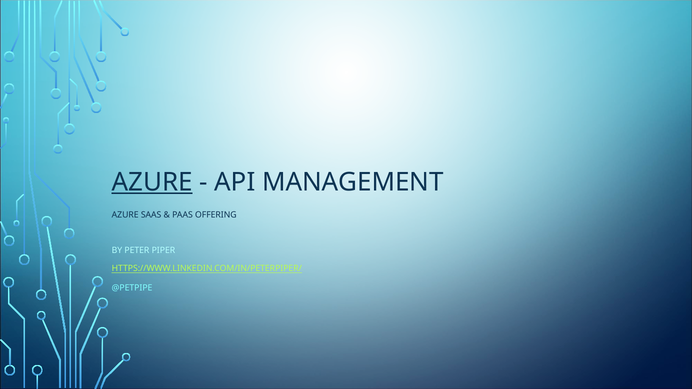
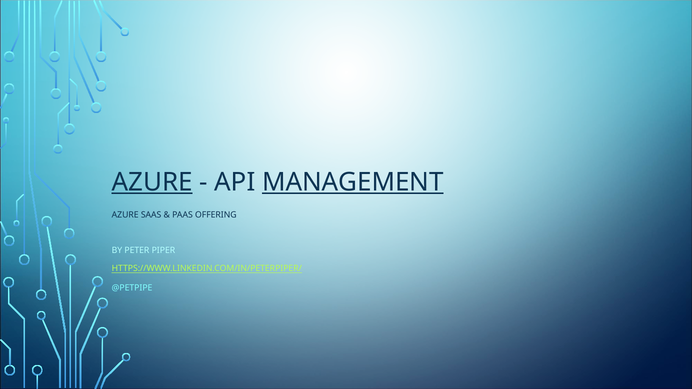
MANAGEMENT underline: none -> present (353, 182)
